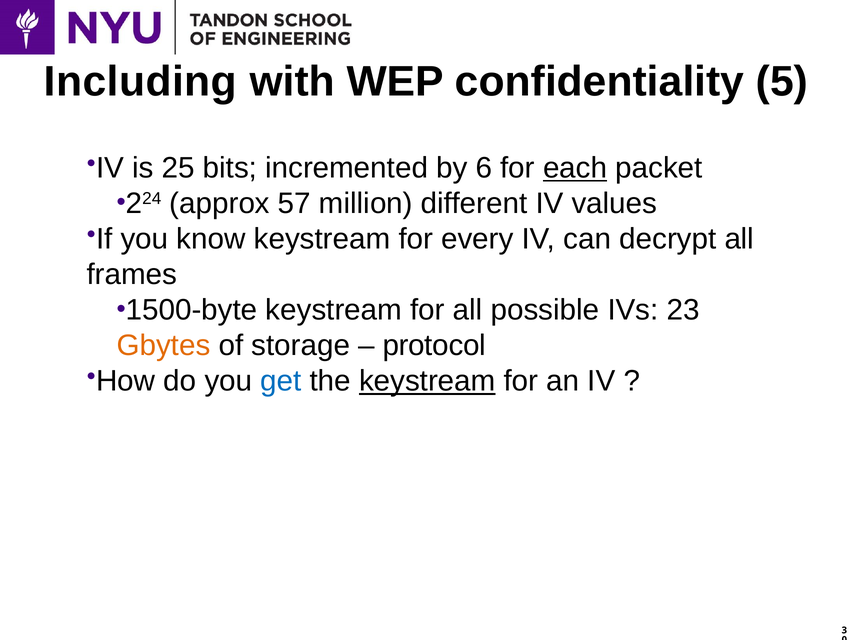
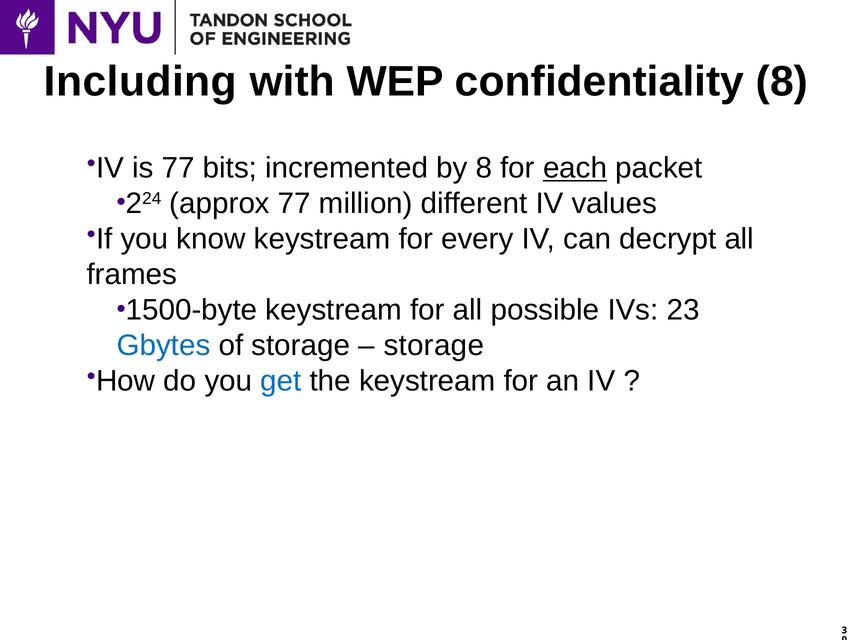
confidentiality 5: 5 -> 8 (782, 82)
is 25: 25 -> 77 (178, 168)
by 6: 6 -> 8 (484, 168)
approx 57: 57 -> 77 (294, 204)
Gbytes colour: orange -> blue (164, 346)
protocol: protocol -> storage (434, 346)
keystream underline: present -> none (427, 381)
